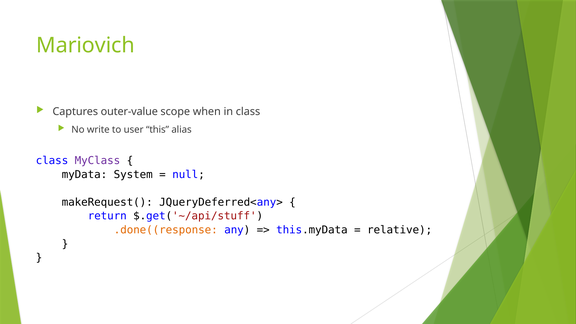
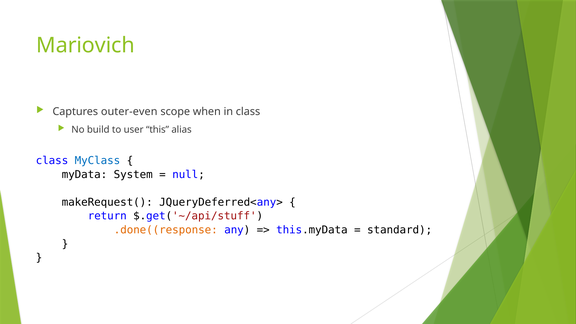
outer-value: outer-value -> outer-even (129, 111)
write: write -> build (98, 130)
MyClass colour: purple -> blue (97, 161)
relative: relative -> standard (400, 230)
